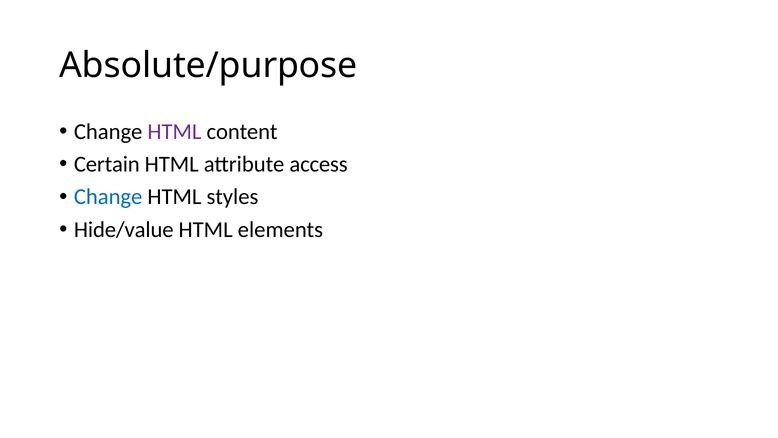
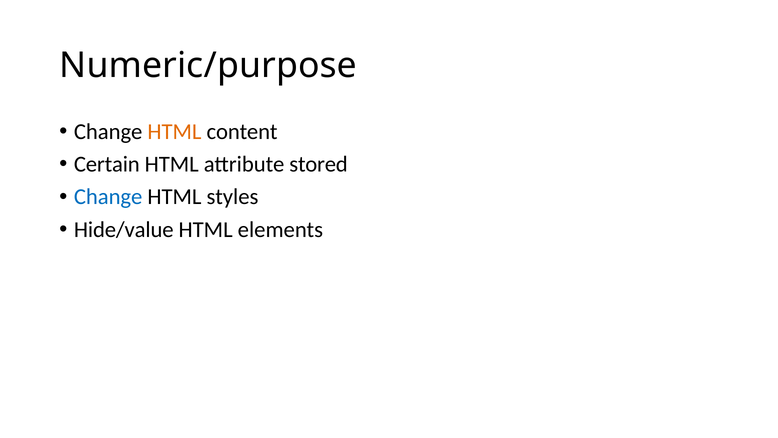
Absolute/purpose: Absolute/purpose -> Numeric/purpose (208, 65)
HTML colour: purple -> orange (174, 132)
access: access -> stored (319, 164)
